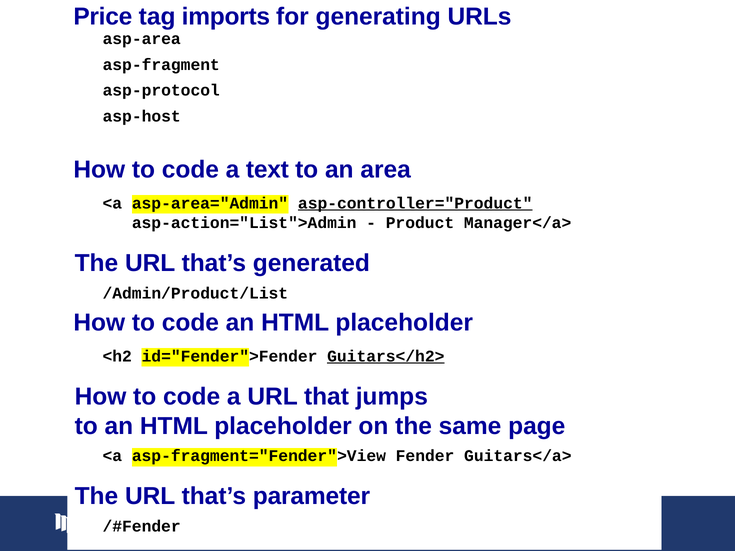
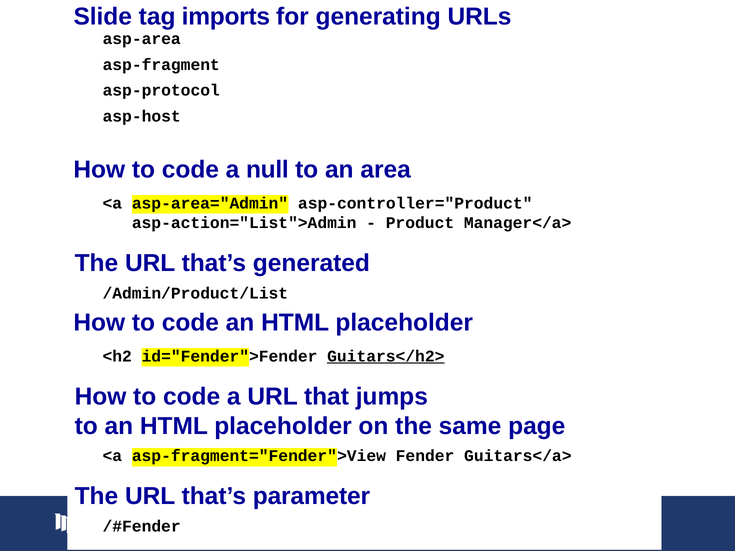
Price: Price -> Slide (103, 17)
text: text -> null (267, 170)
asp-controller="Product underline: present -> none (415, 203)
